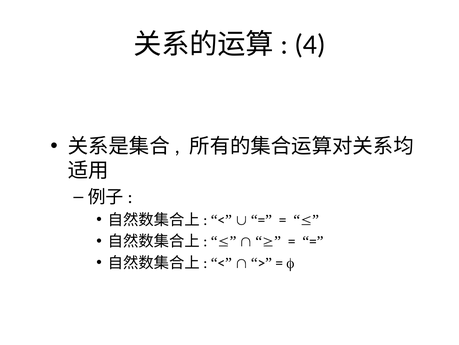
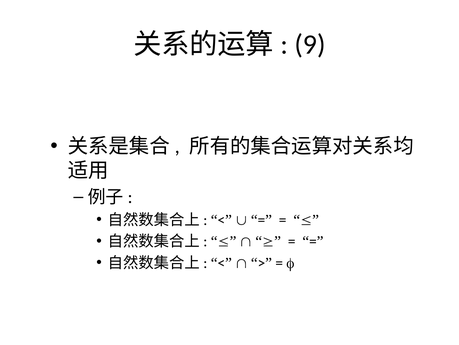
4: 4 -> 9 (310, 44)
